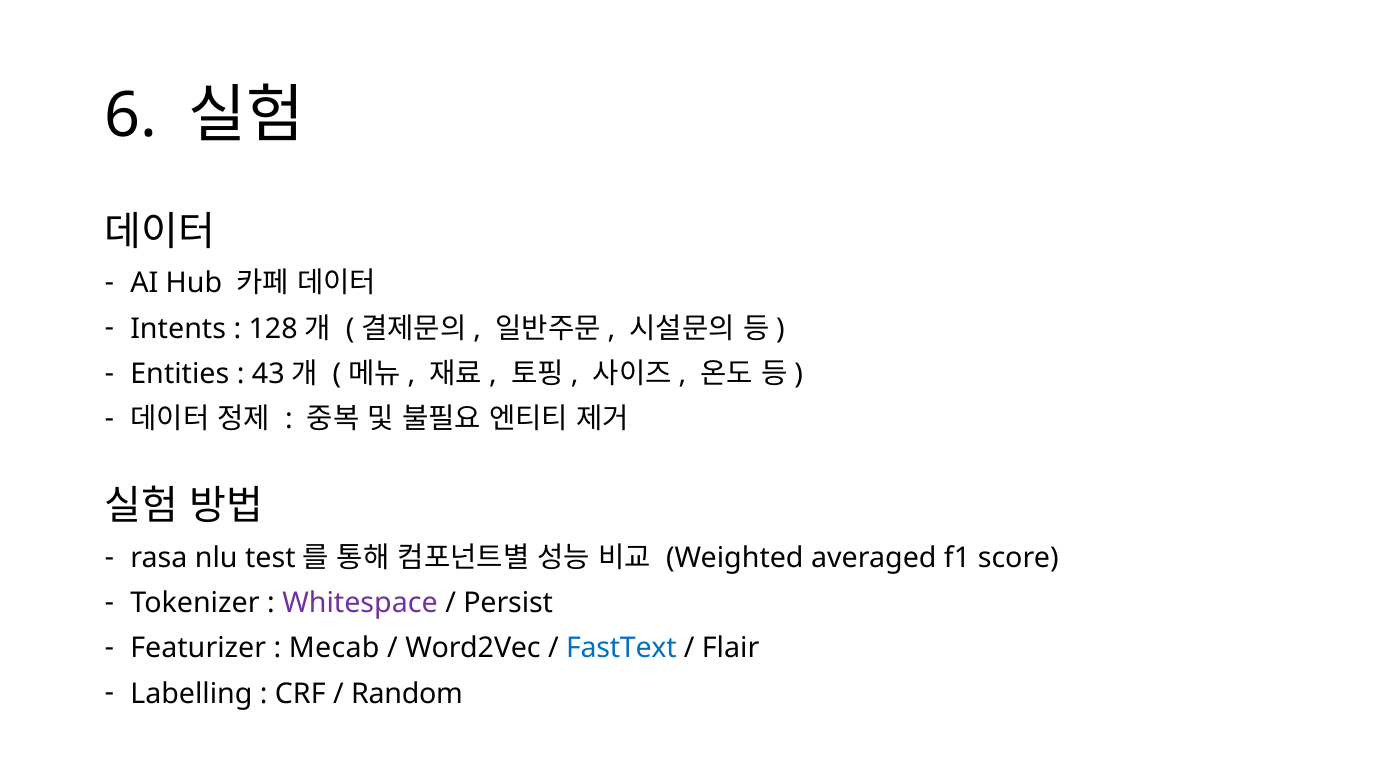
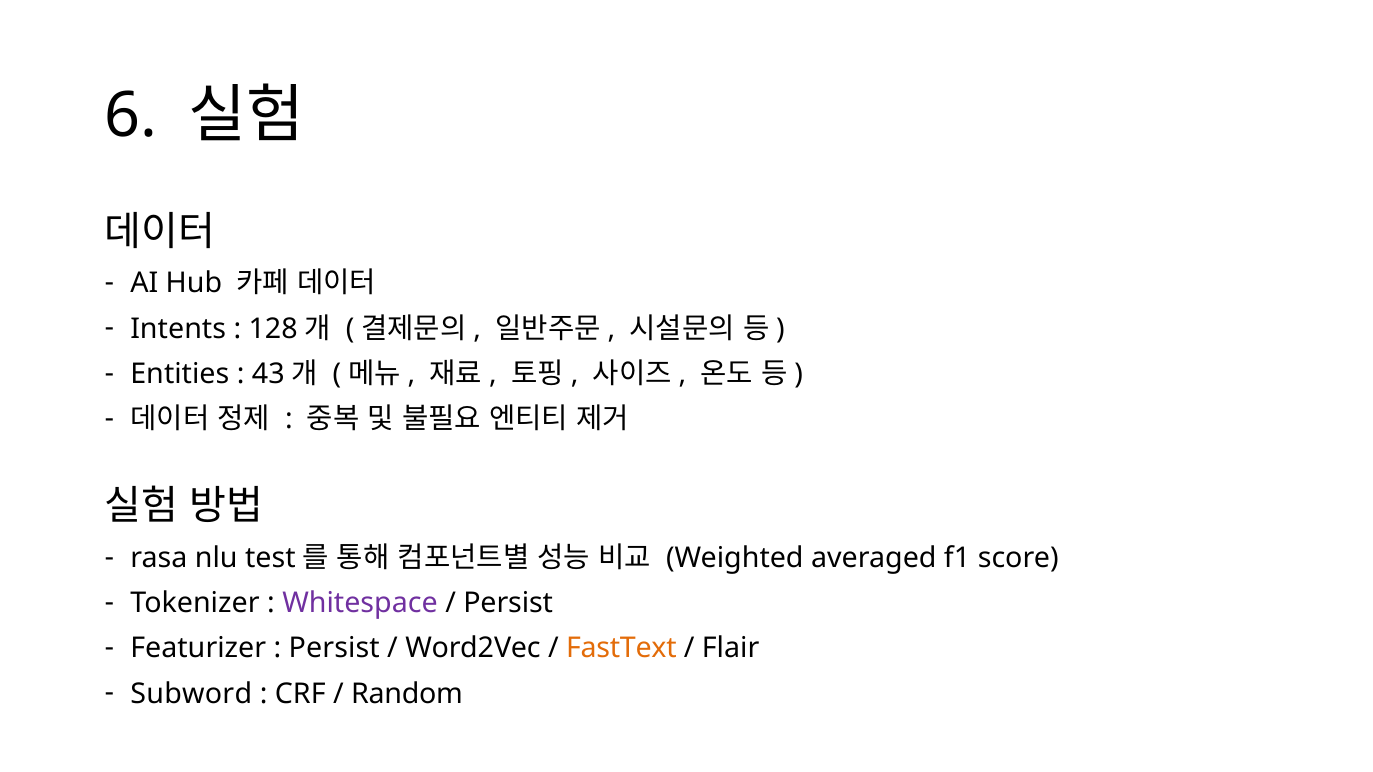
Mecab: Mecab -> Persist (334, 649)
FastText colour: blue -> orange (621, 649)
Labelling: Labelling -> Subword (191, 694)
